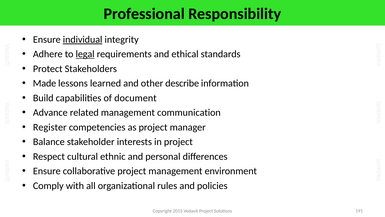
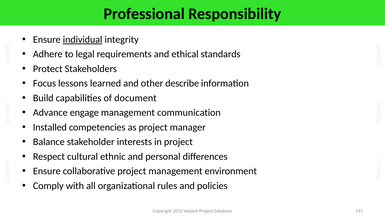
legal underline: present -> none (85, 54)
Made: Made -> Focus (44, 83)
related: related -> engage (84, 112)
Register: Register -> Installed (50, 127)
